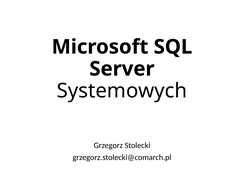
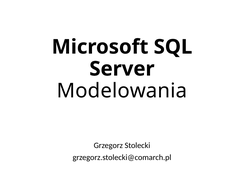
Systemowych: Systemowych -> Modelowania (122, 91)
